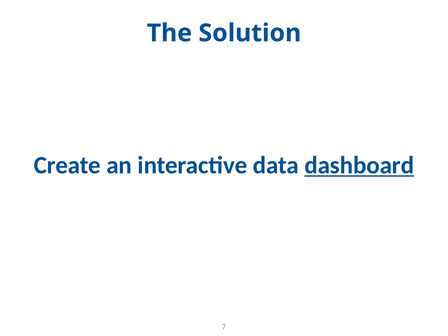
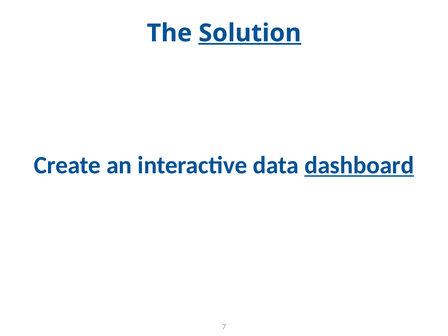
Solution underline: none -> present (250, 33)
